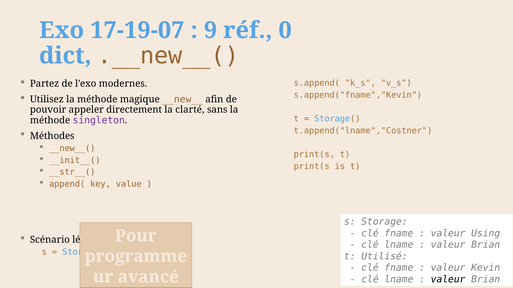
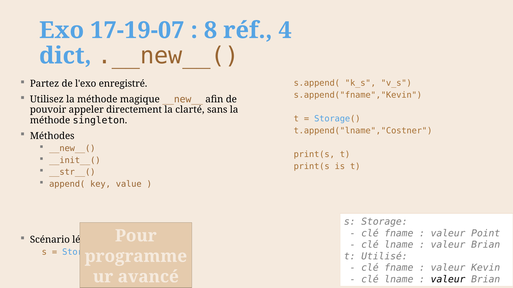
9: 9 -> 8 (210, 30)
0: 0 -> 4 (285, 30)
modernes: modernes -> enregistré (123, 84)
singleton colour: purple -> black (99, 120)
Using: Using -> Point (486, 234)
